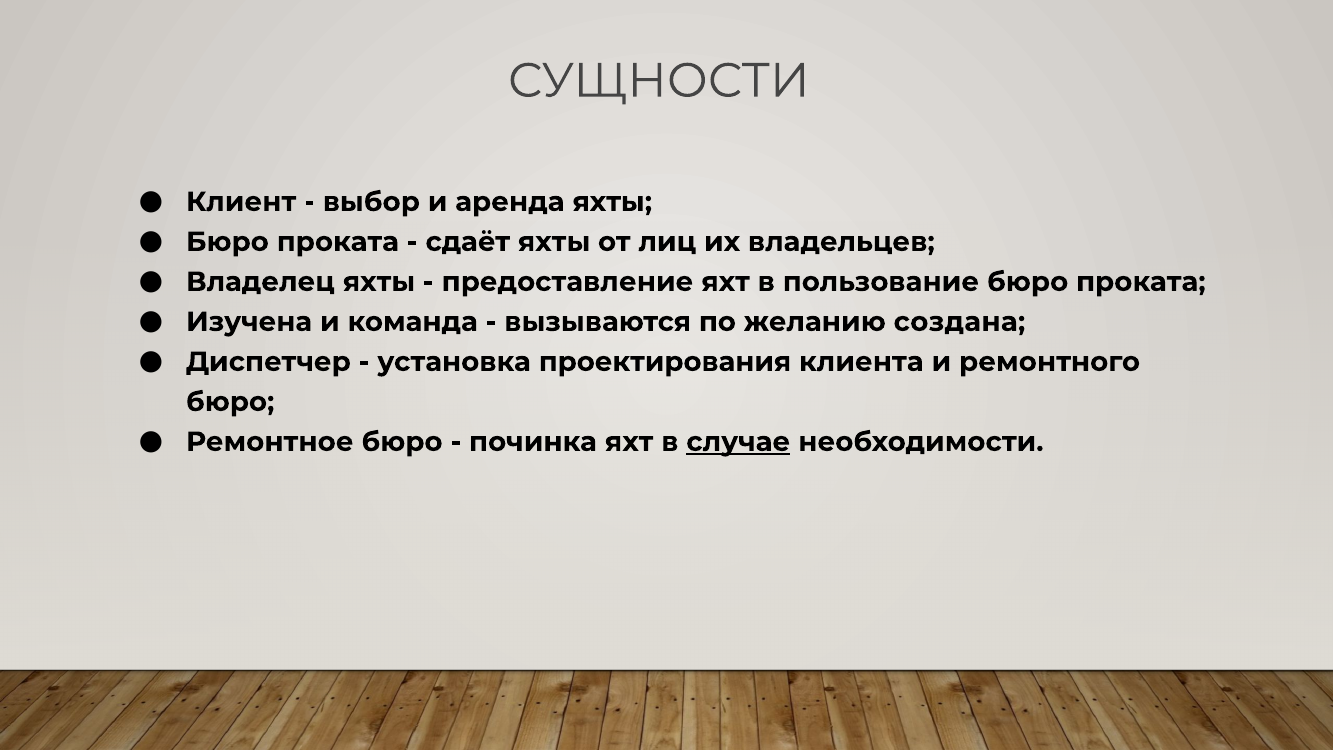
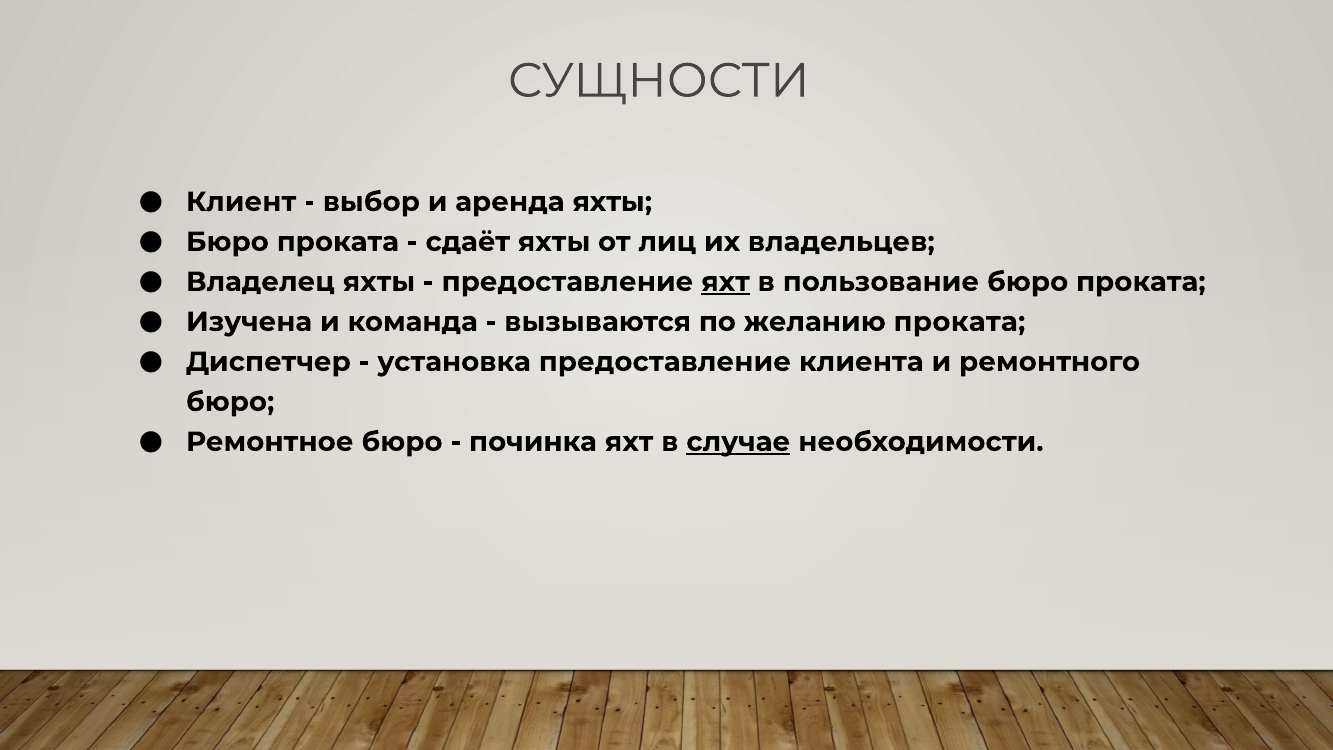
яхт underline: none -> present (726, 282)
желанию создана: создана -> проката (959, 322)
установка проектирования: проектирования -> предоставление (665, 362)
